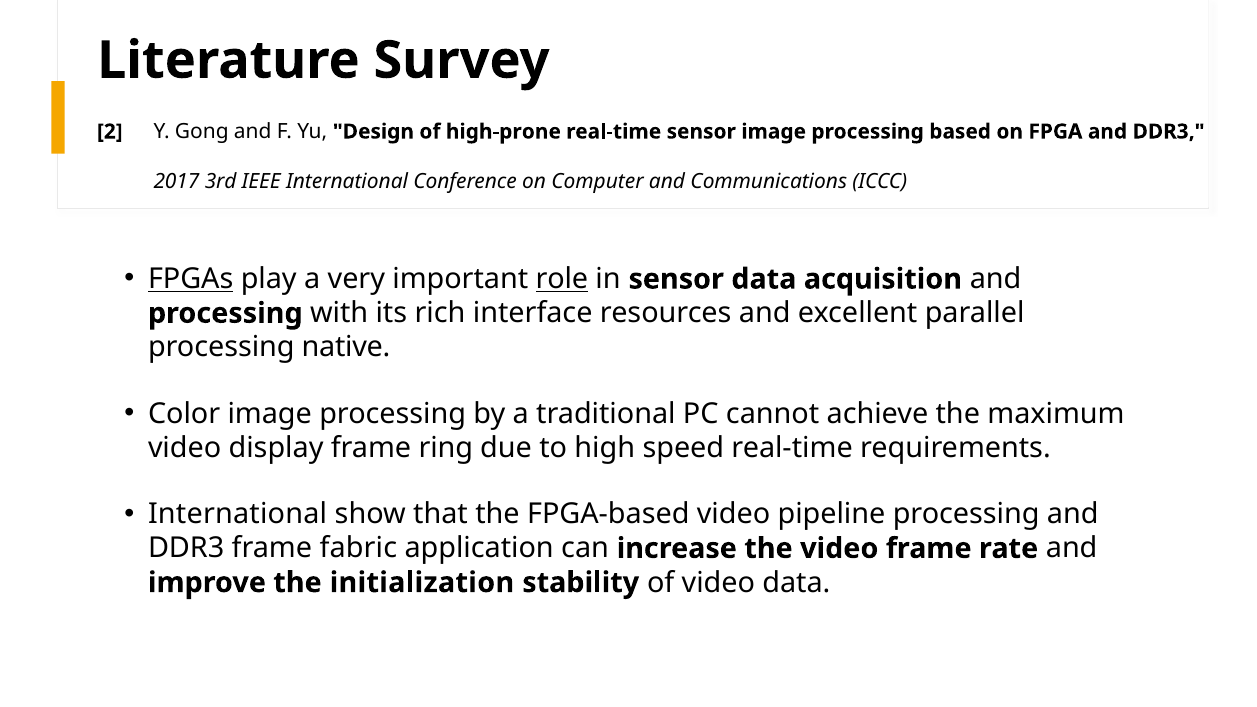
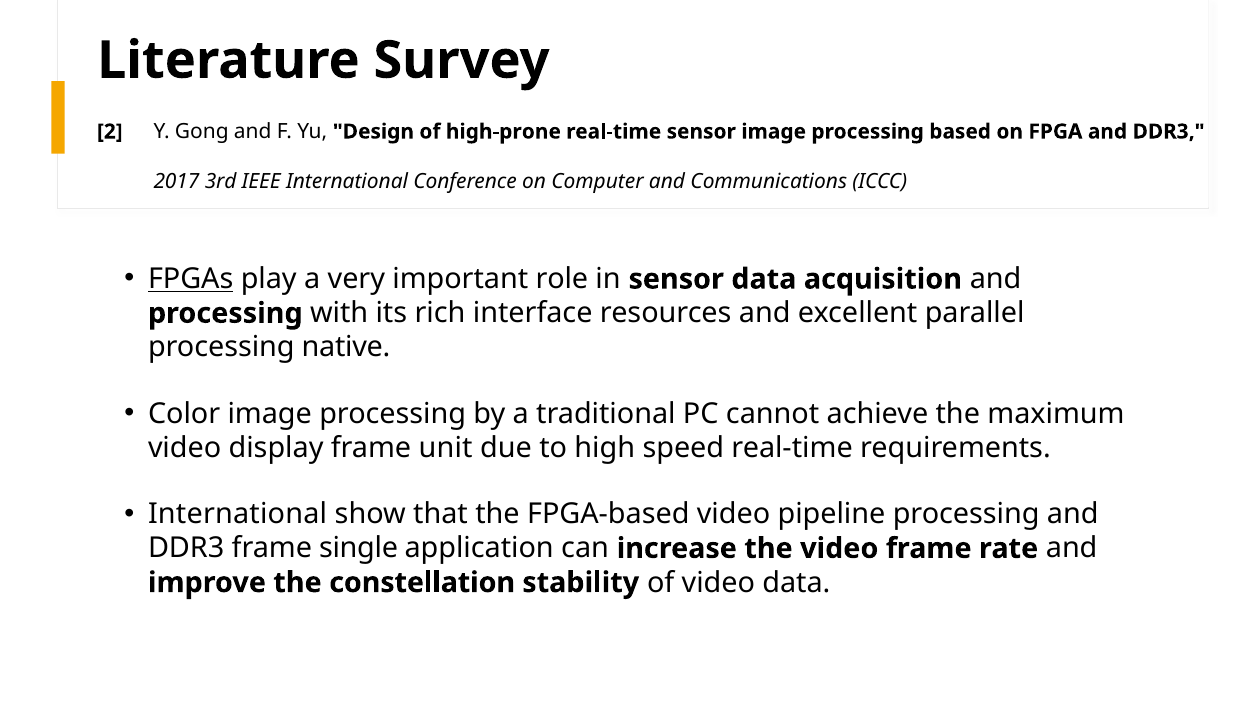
role underline: present -> none (562, 279)
ring: ring -> unit (446, 448)
fabric: fabric -> single (359, 548)
initialization: initialization -> constellation (422, 583)
